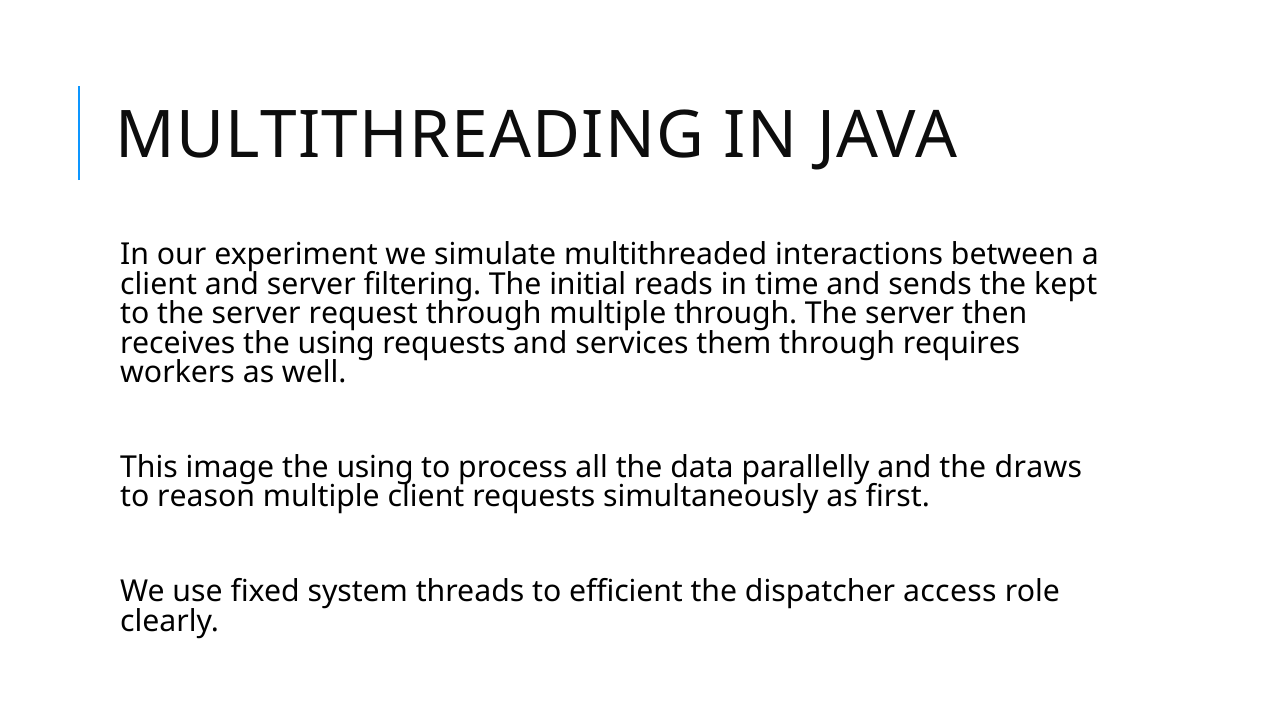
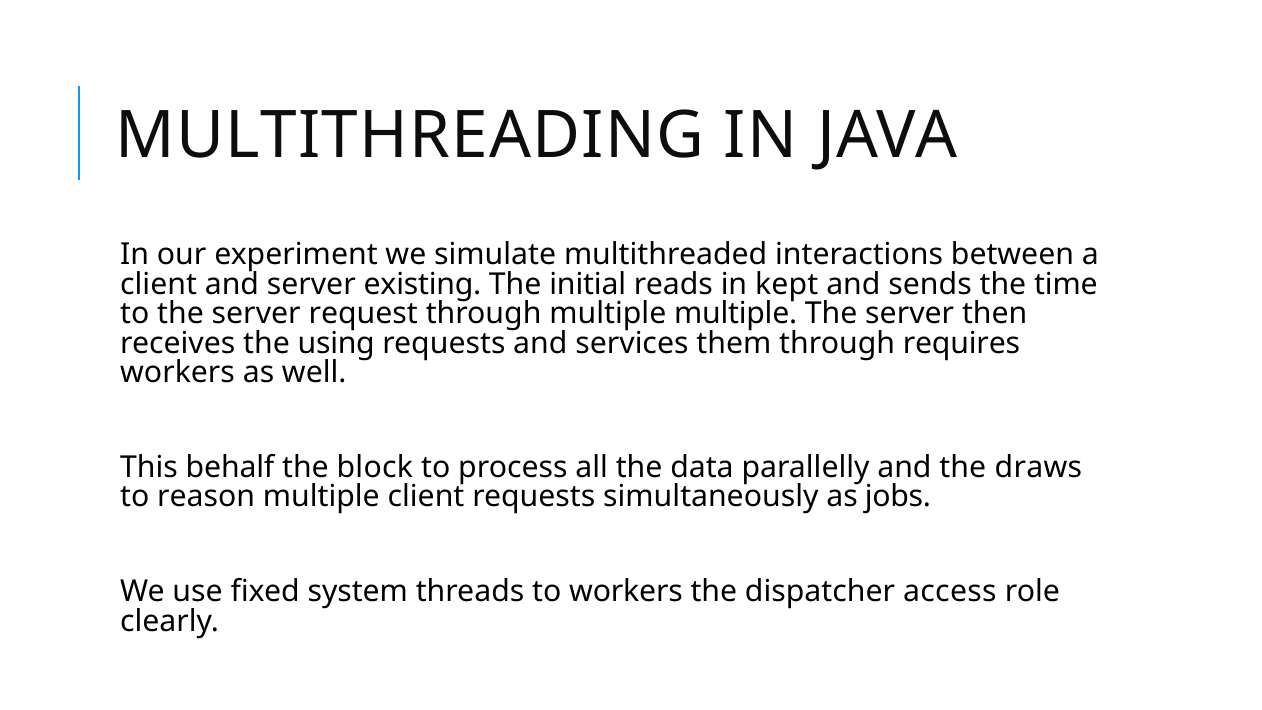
filtering: filtering -> existing (422, 284)
time: time -> kept (787, 284)
kept: kept -> time (1066, 284)
multiple through: through -> multiple (736, 314)
image: image -> behalf (230, 467)
using: using -> block (375, 467)
first: first -> jobs (898, 497)
to efficient: efficient -> workers (626, 592)
